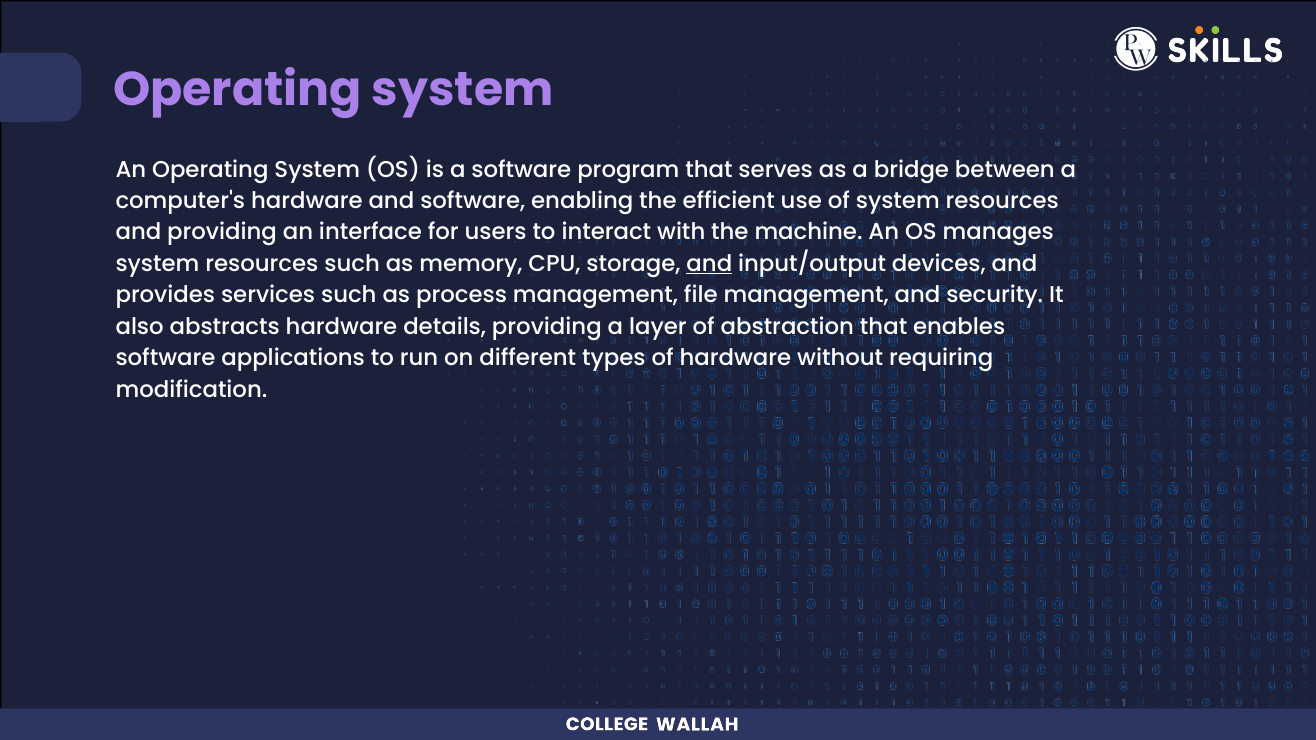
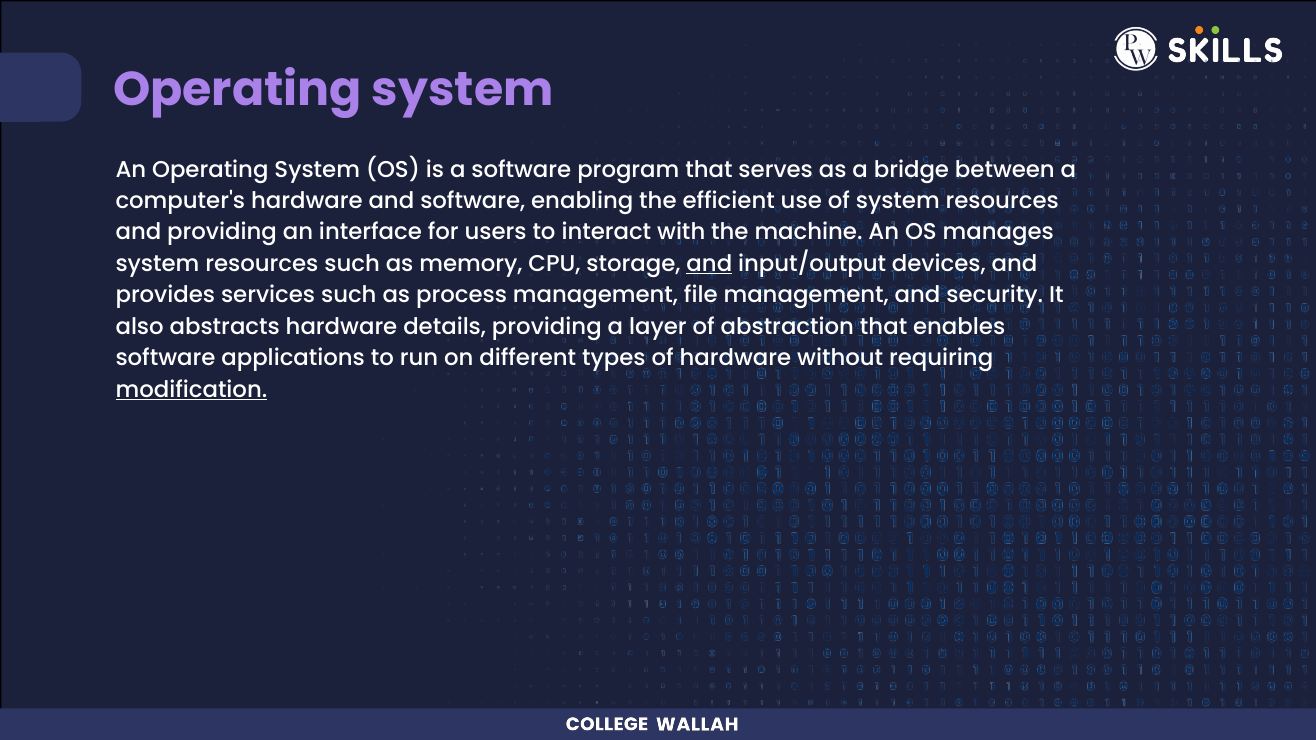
modification underline: none -> present (191, 390)
